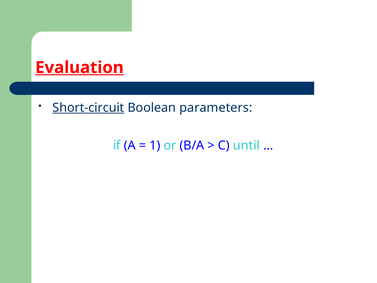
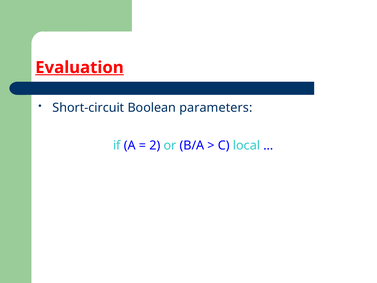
Short-circuit underline: present -> none (88, 108)
1: 1 -> 2 (155, 145)
until: until -> local (246, 145)
